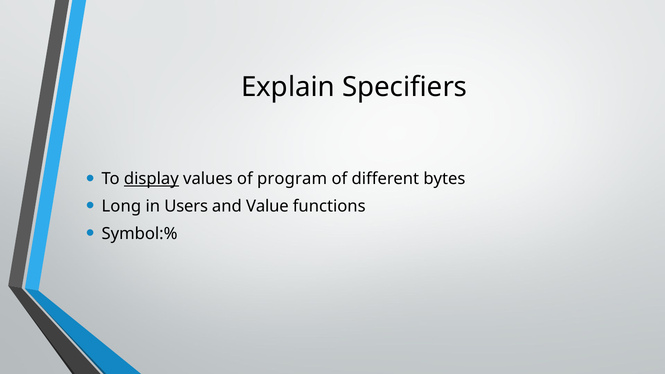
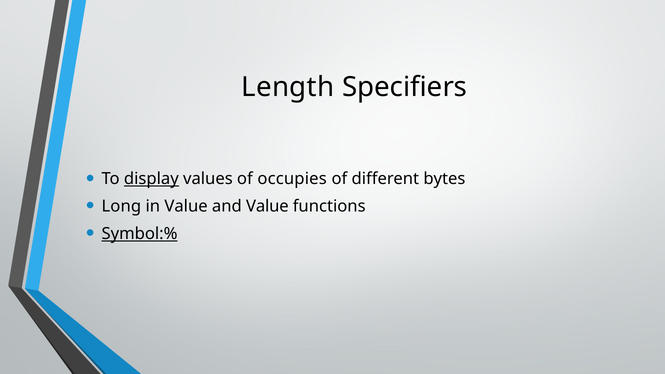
Explain: Explain -> Length (288, 87)
program: program -> occupies (292, 179)
in Users: Users -> Value (186, 206)
Symbol:% underline: none -> present (140, 234)
